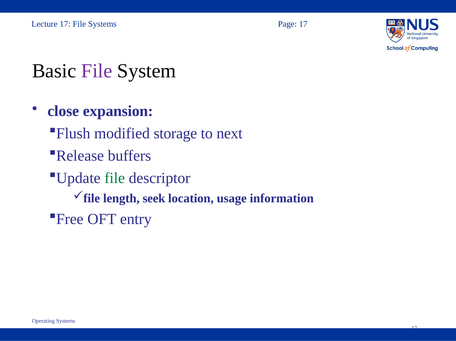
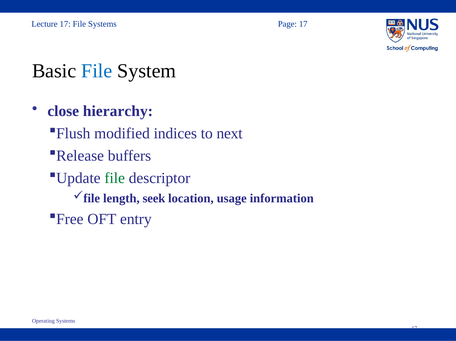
File colour: purple -> blue (97, 71)
expansion: expansion -> hierarchy (118, 111)
storage: storage -> indices (175, 133)
